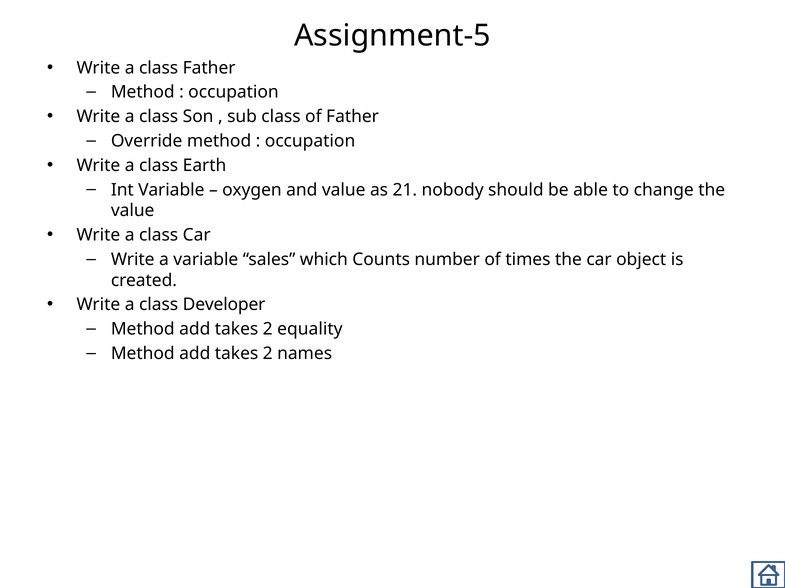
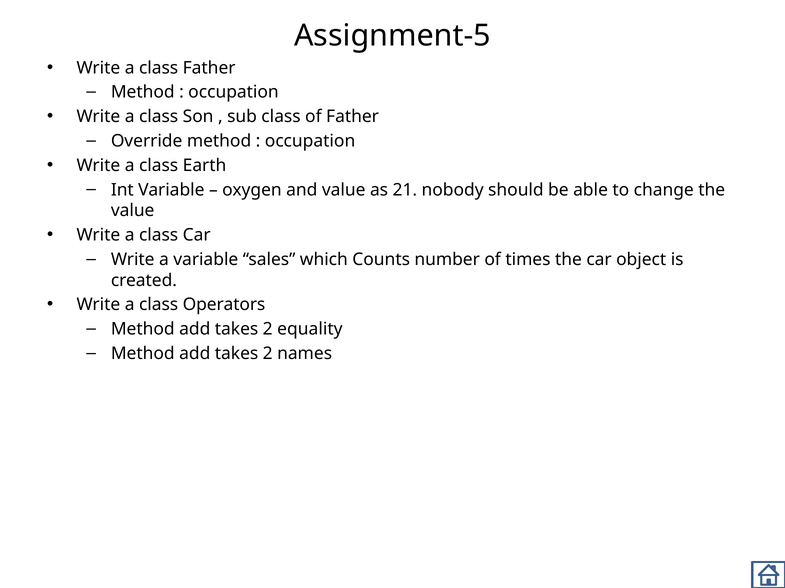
Developer: Developer -> Operators (224, 305)
